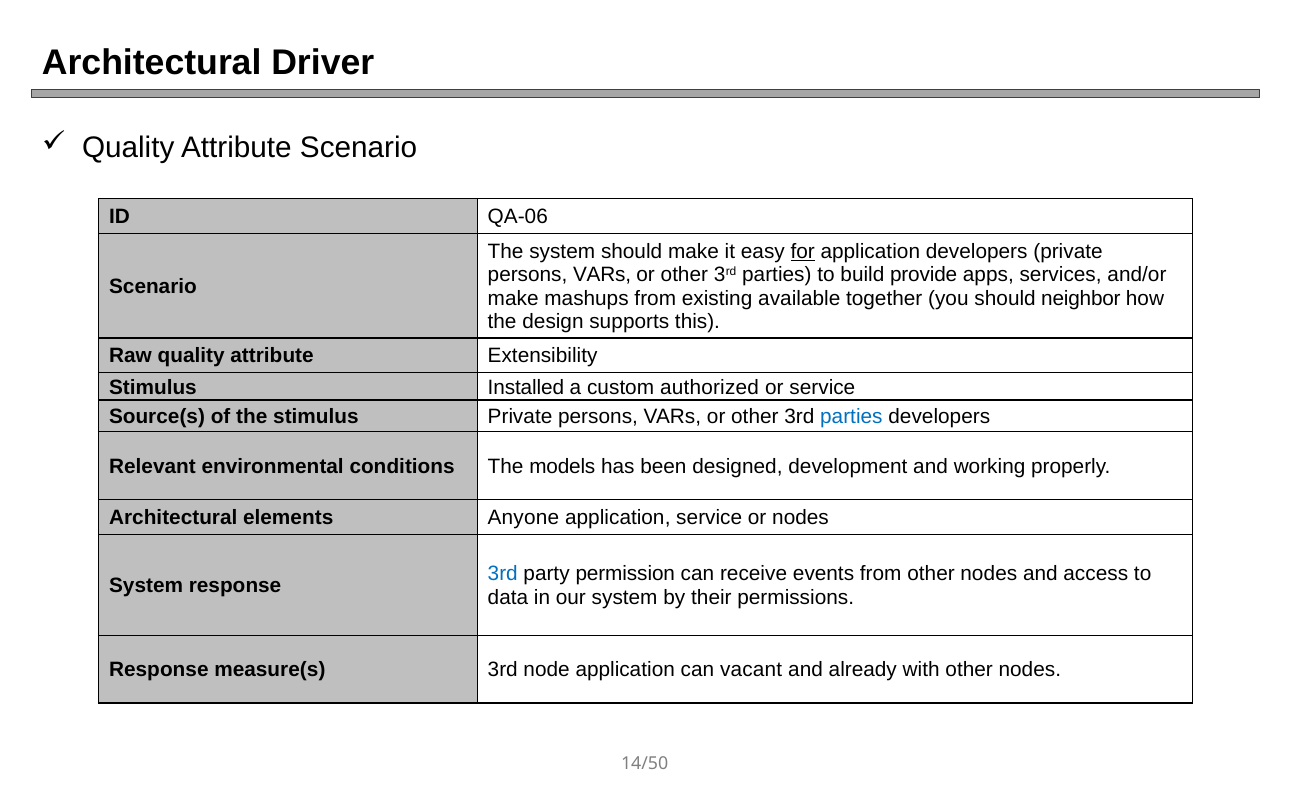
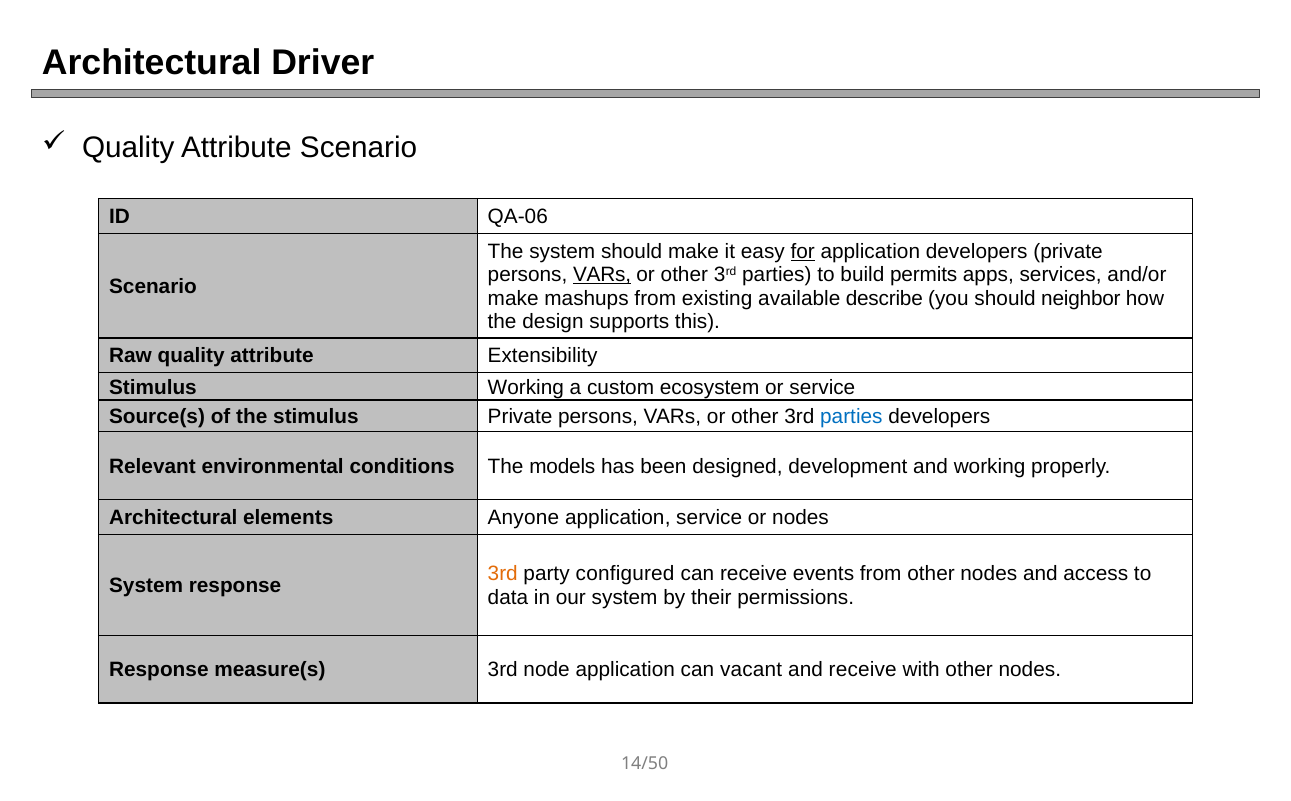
VARs underline: none -> present (602, 275)
provide: provide -> permits (924, 275)
together: together -> describe (884, 298)
Stimulus Installed: Installed -> Working (526, 387)
authorized: authorized -> ecosystem (710, 387)
3rd colour: blue -> orange (503, 574)
permission: permission -> configured (625, 574)
and already: already -> receive (863, 670)
